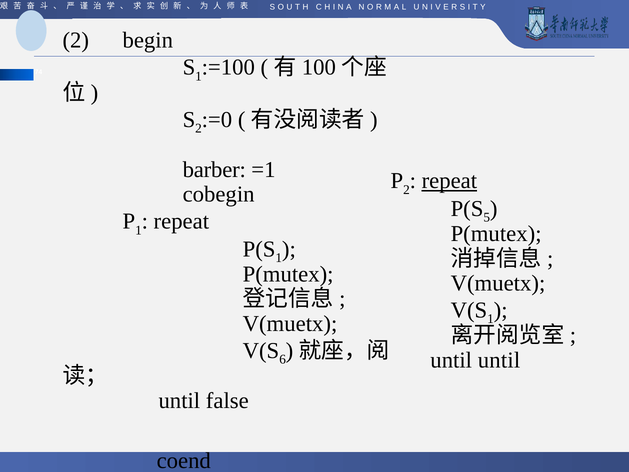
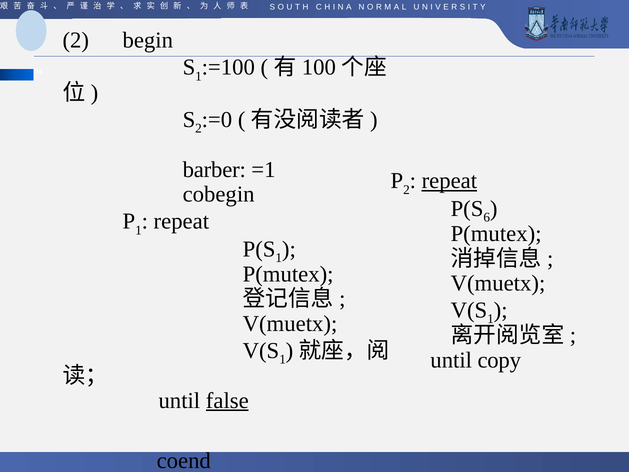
5: 5 -> 6 (487, 217)
6: 6 -> 1 (283, 359)
until until: until -> copy (499, 360)
false underline: none -> present (227, 400)
